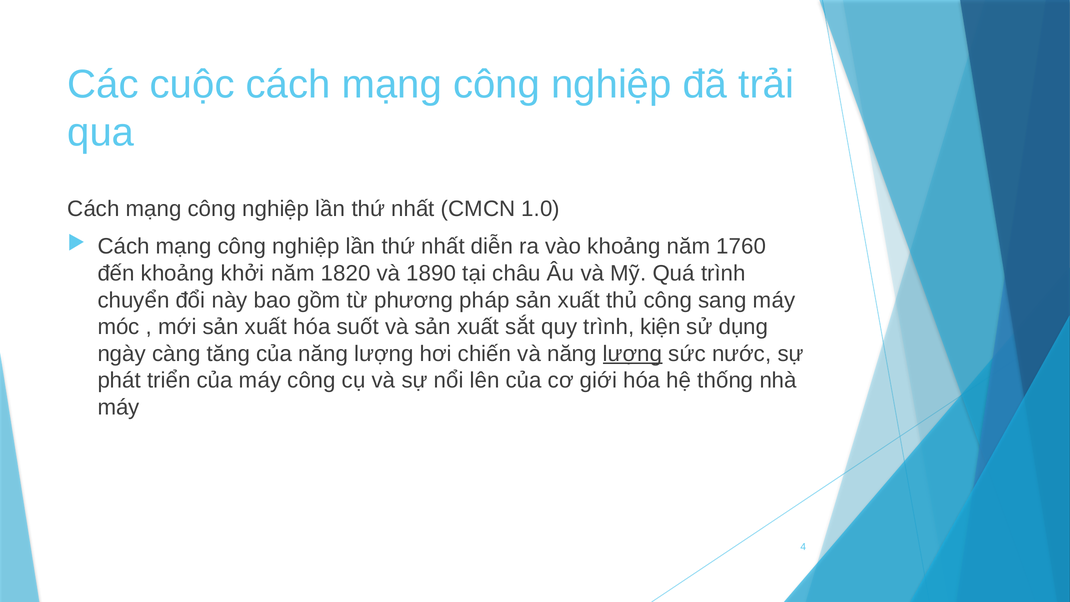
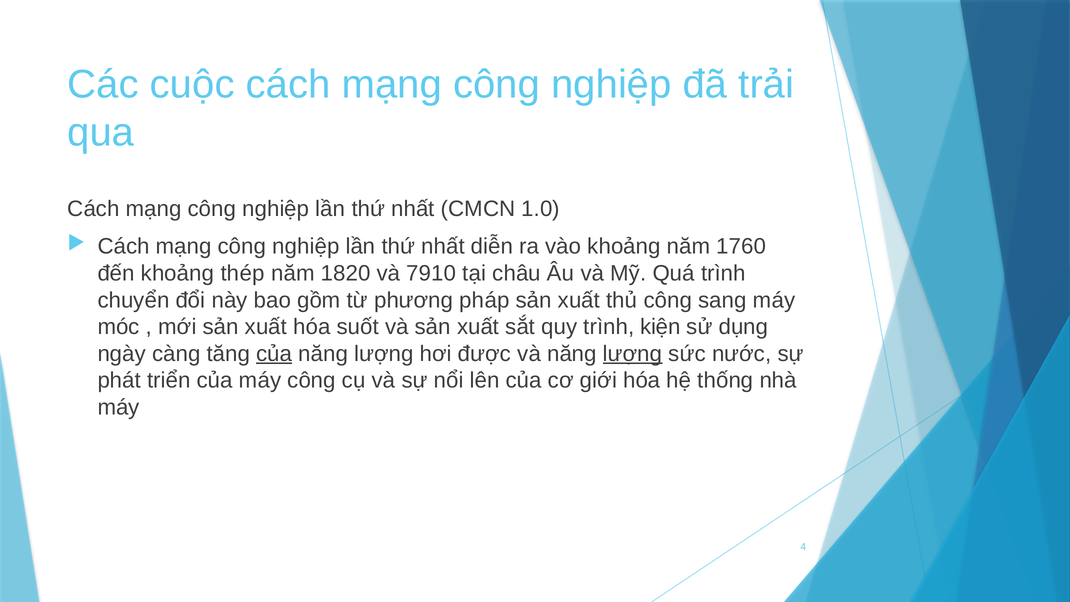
khởi: khởi -> thép (243, 273)
1890: 1890 -> 7910 (431, 273)
của underline: none -> present (274, 354)
chiến: chiến -> được (485, 354)
